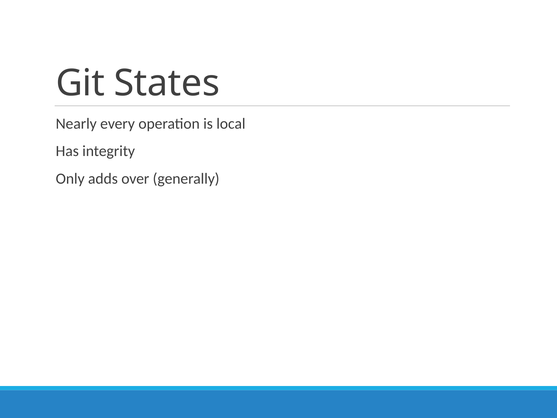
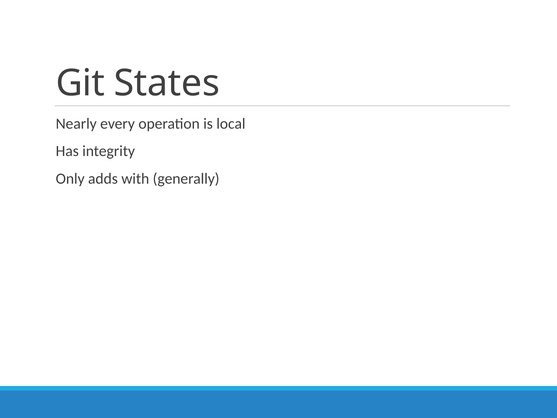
over: over -> with (135, 179)
